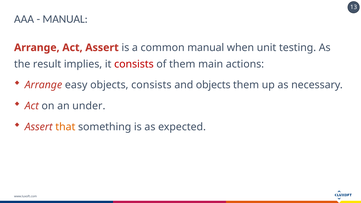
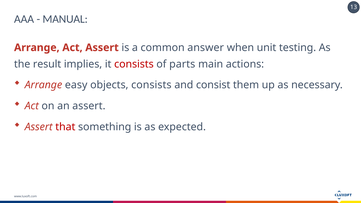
common manual: manual -> answer (206, 48)
of them: them -> parts (182, 64)
and objects: objects -> consist (213, 85)
an under: under -> assert (89, 106)
that colour: orange -> red (65, 127)
